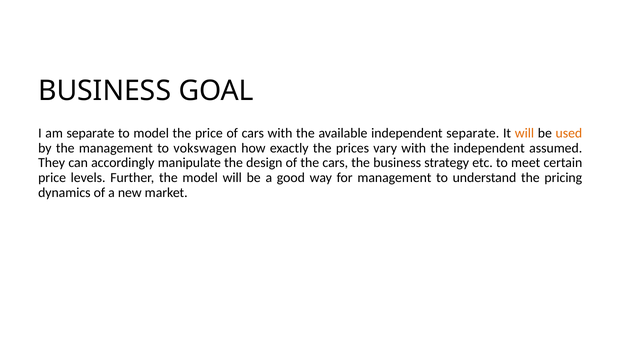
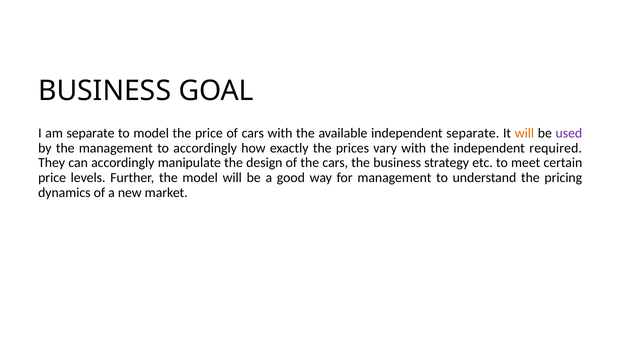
used colour: orange -> purple (569, 133)
to vokswagen: vokswagen -> accordingly (205, 148)
assumed: assumed -> required (556, 148)
